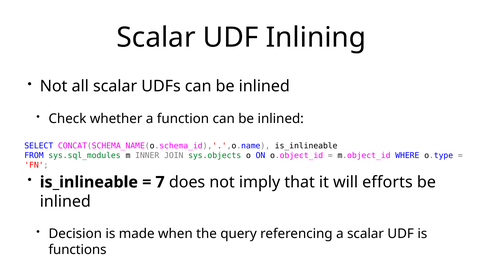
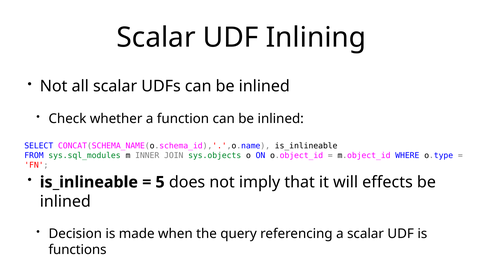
7: 7 -> 5 (160, 182)
efforts: efforts -> effects (388, 182)
